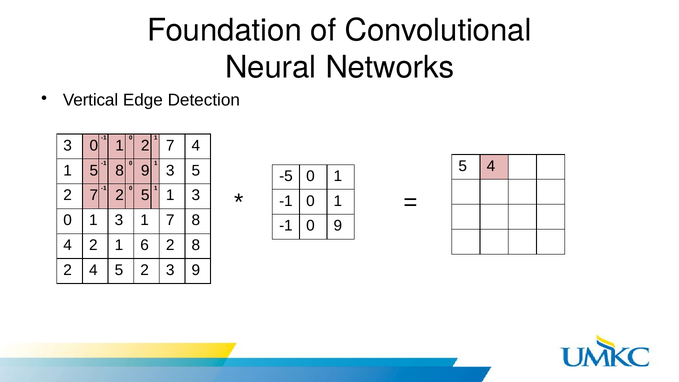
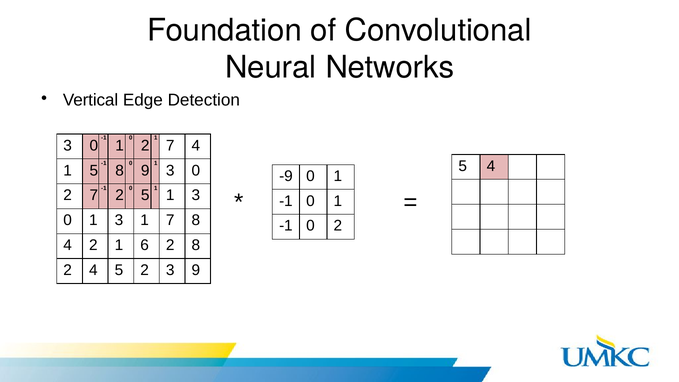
9 1 3 5: 5 -> 0 (196, 171)
-5: -5 -> -9 (286, 176)
-1 0 9: 9 -> 2 (338, 226)
